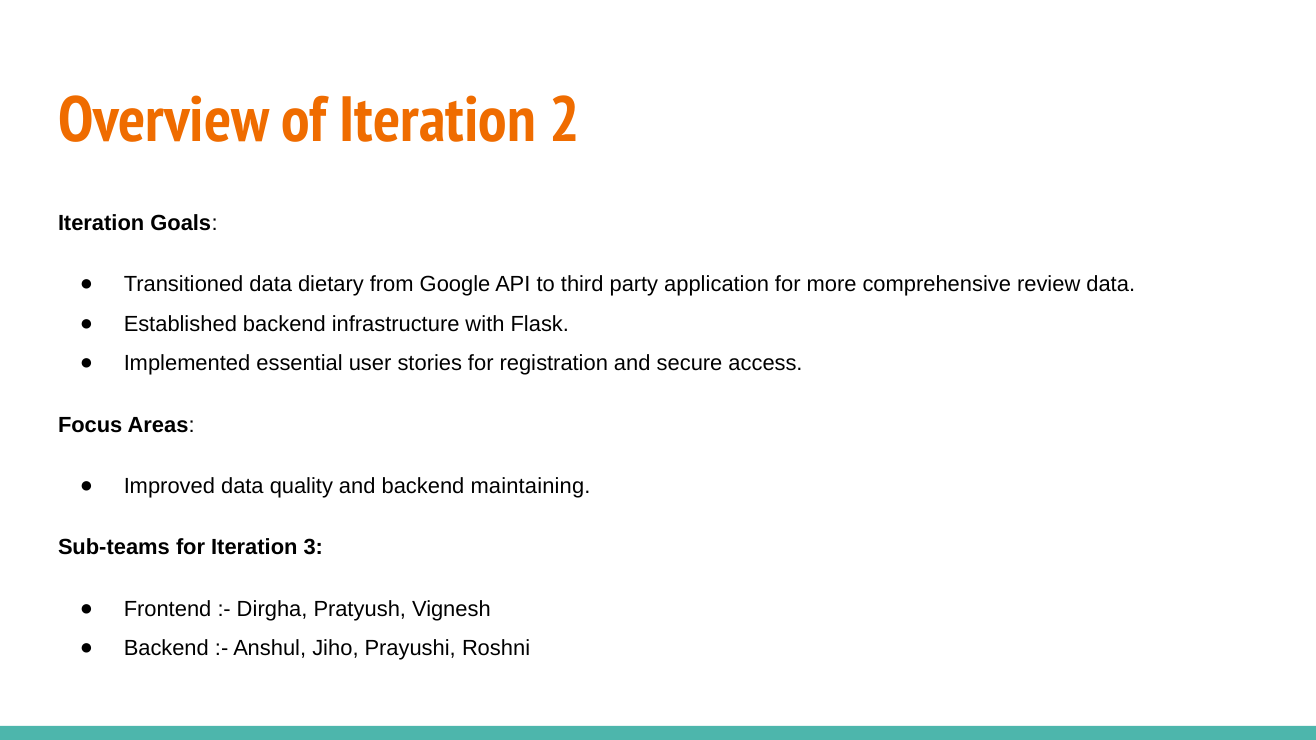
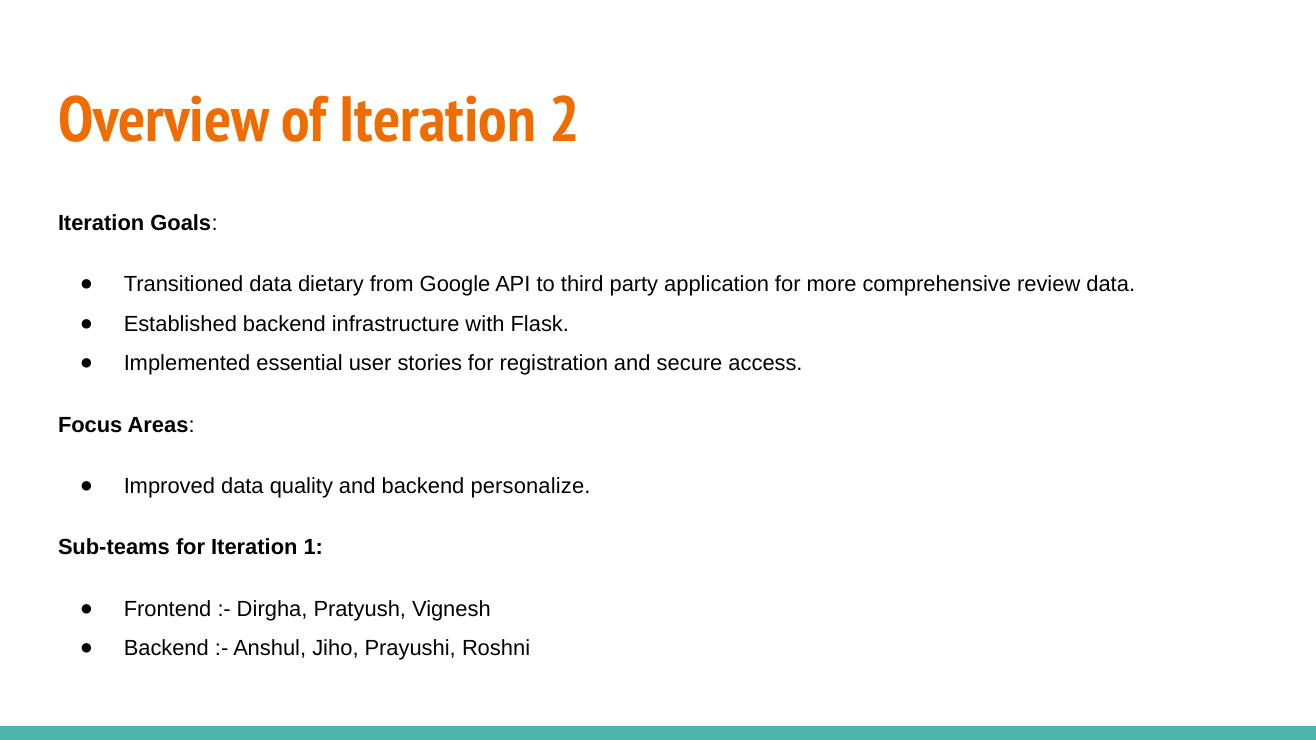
maintaining: maintaining -> personalize (530, 486)
3: 3 -> 1 (313, 548)
